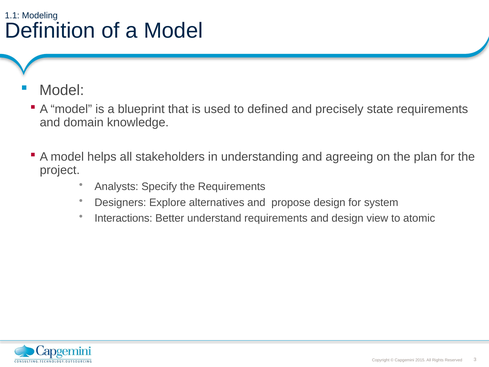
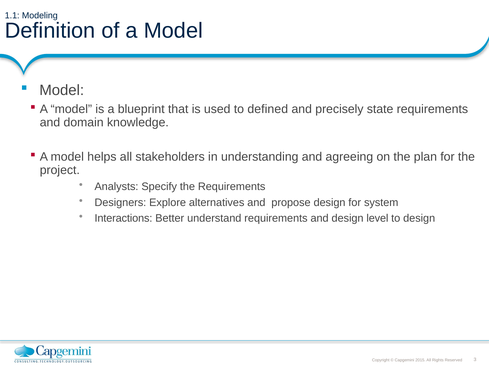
view: view -> level (377, 218)
to atomic: atomic -> design (419, 218)
